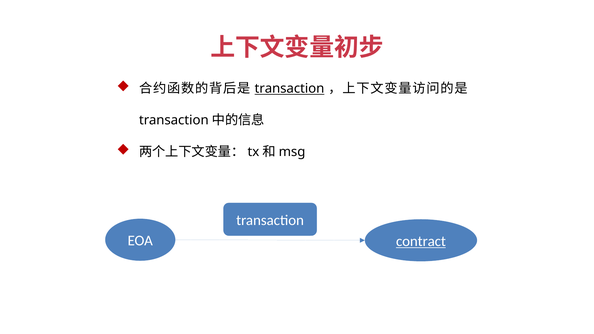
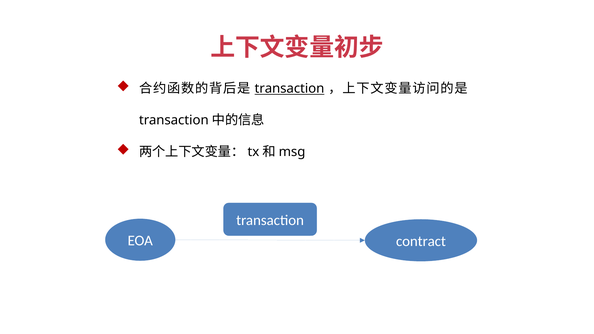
contract underline: present -> none (421, 241)
